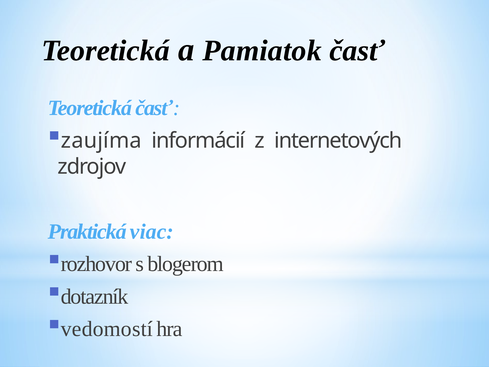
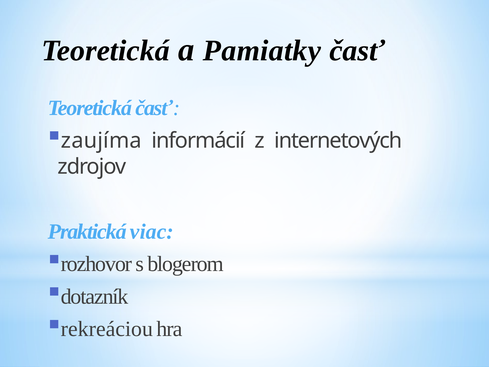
Pamiatok: Pamiatok -> Pamiatky (262, 51)
vedomostí: vedomostí -> rekreáciou (107, 329)
